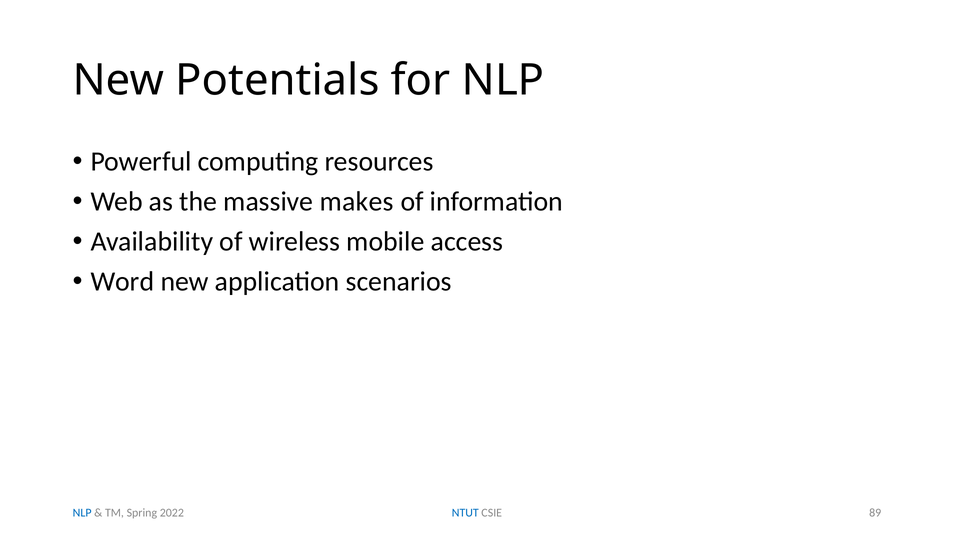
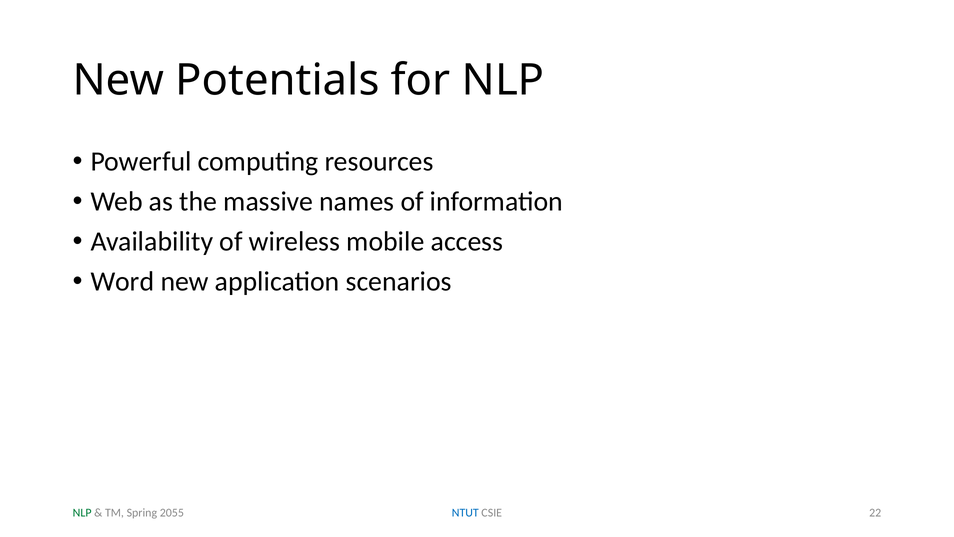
makes: makes -> names (357, 201)
89: 89 -> 22 (875, 512)
NLP colour: blue -> green (82, 512)
2022: 2022 -> 2055 (172, 512)
